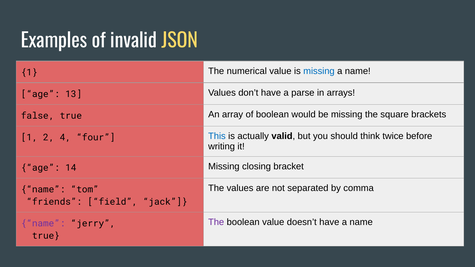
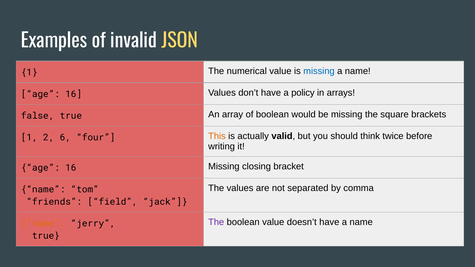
13: 13 -> 16 (74, 94)
parse: parse -> policy (303, 93)
4: 4 -> 6 (65, 138)
This colour: blue -> orange (217, 136)
14: 14 -> 16 (71, 168)
name colour: purple -> orange (43, 224)
